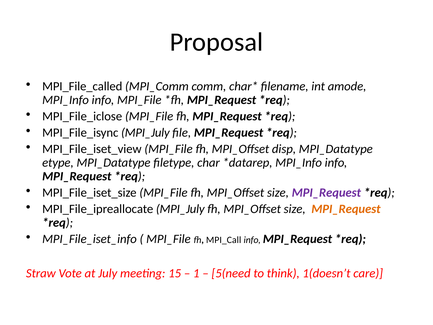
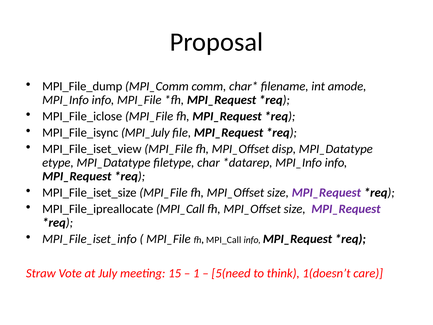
MPI_File_called: MPI_File_called -> MPI_File_dump (82, 86)
MPI_File_ipreallocate MPI_July: MPI_July -> MPI_Call (180, 209)
MPI_Request colour: orange -> purple (346, 209)
